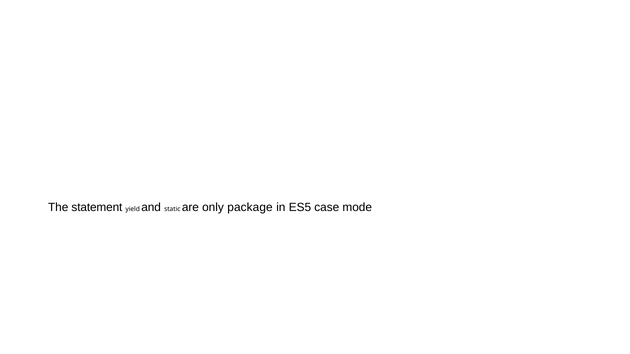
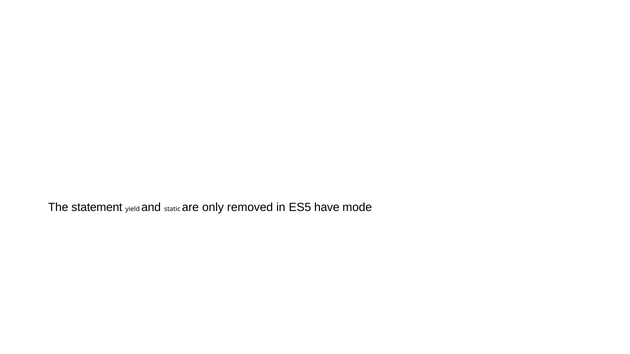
package: package -> removed (250, 208)
case: case -> have (327, 208)
